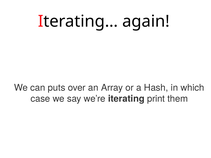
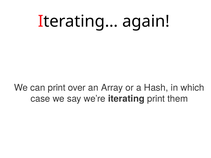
can puts: puts -> print (57, 88)
